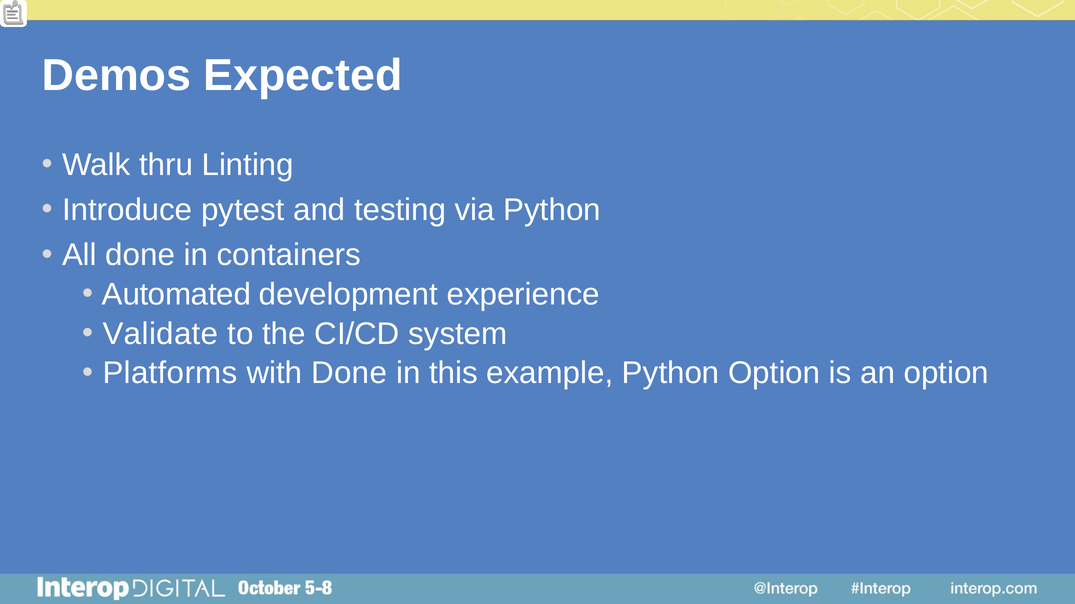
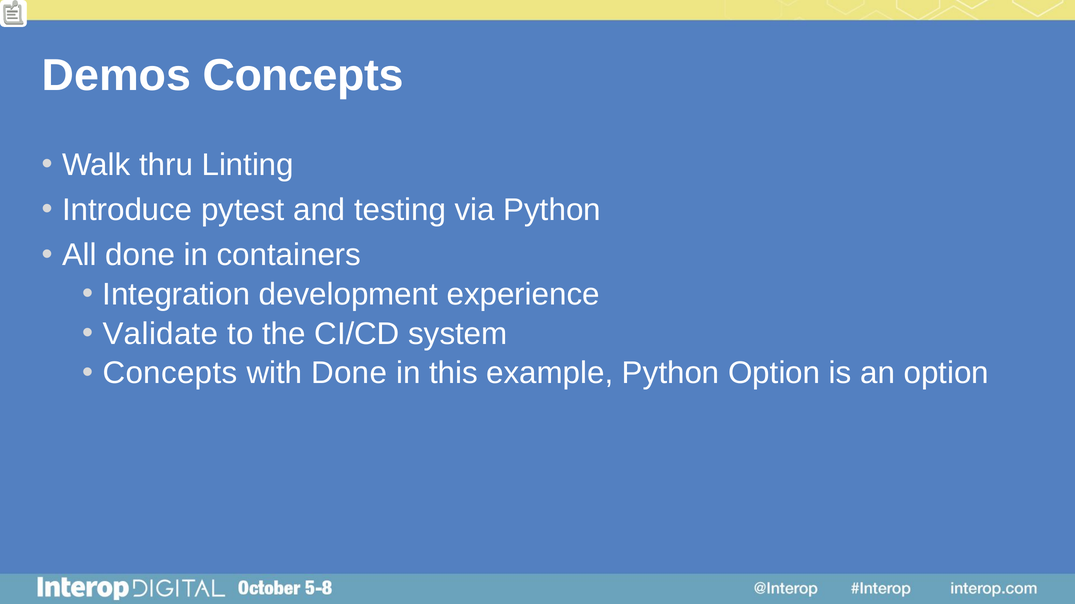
Demos Expected: Expected -> Concepts (303, 76)
Automated: Automated -> Integration (176, 295)
Platforms: Platforms -> Concepts (170, 374)
